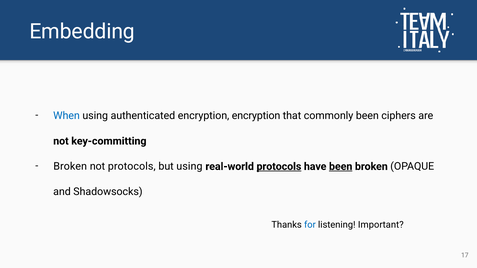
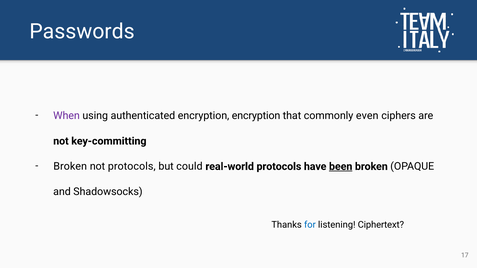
Embedding: Embedding -> Passwords (82, 32)
When colour: blue -> purple (67, 116)
commonly been: been -> even (367, 116)
but using: using -> could (189, 167)
protocols underline: present -> none (279, 167)
Important: Important -> Ciphertext (381, 225)
